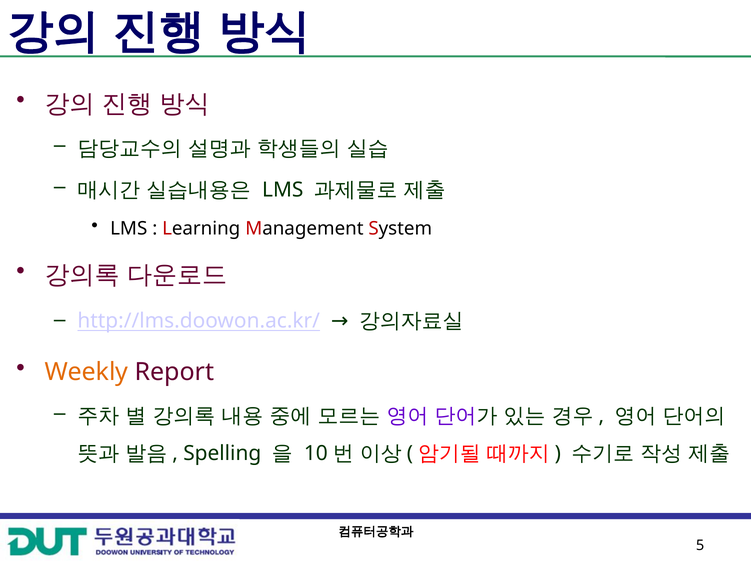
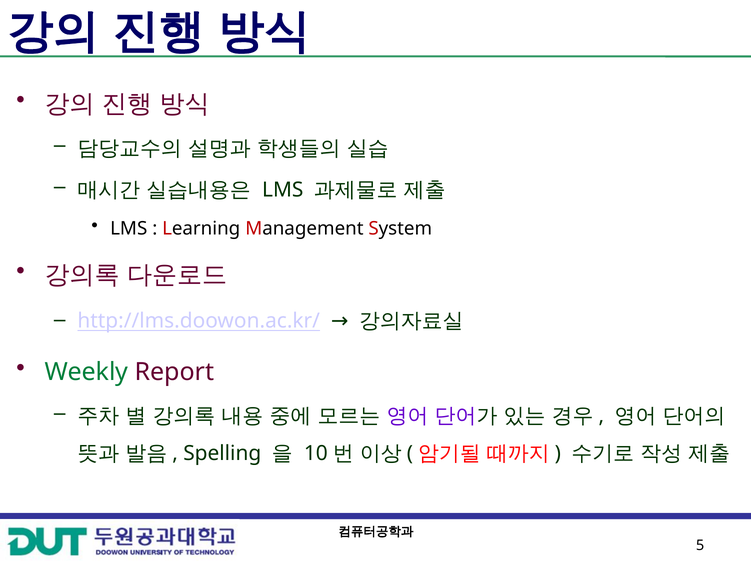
Weekly colour: orange -> green (86, 372)
